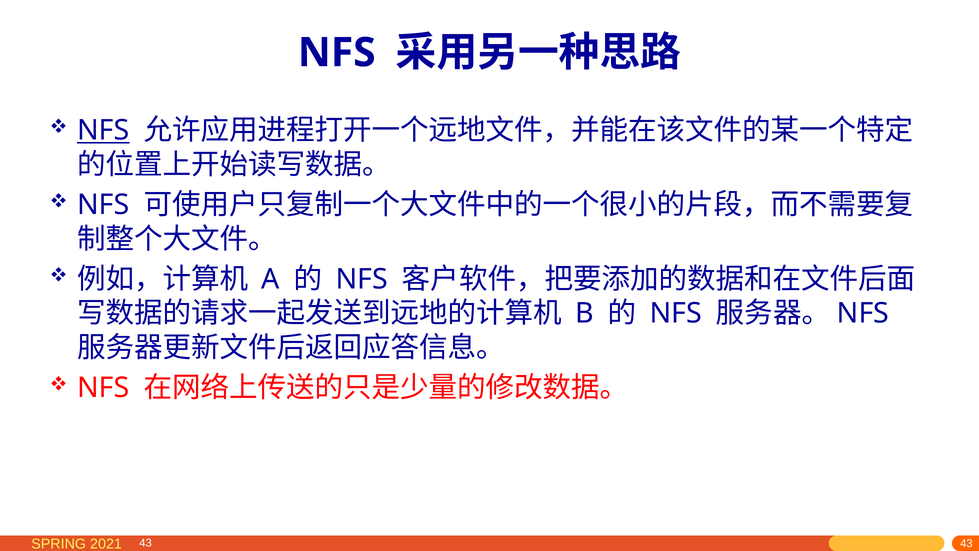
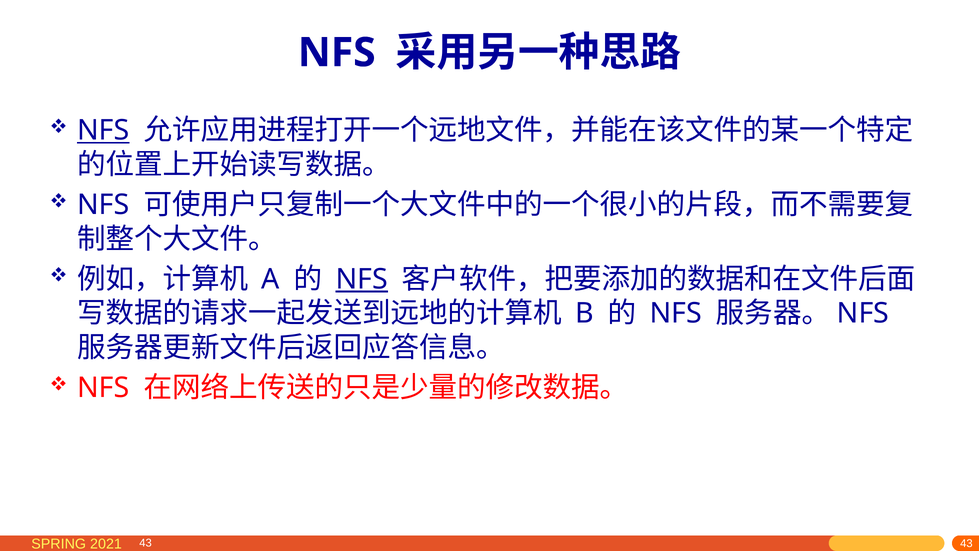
NFS underline: none -> present (362, 279)
